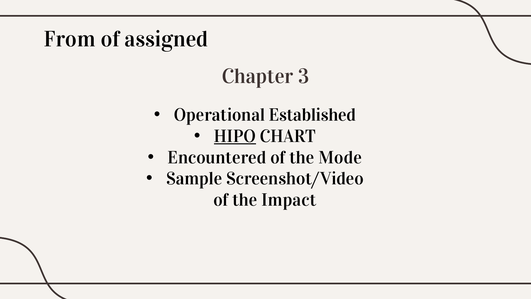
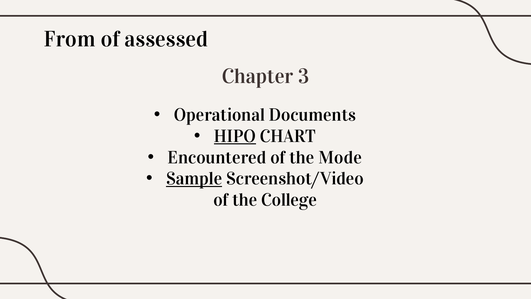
assigned: assigned -> assessed (166, 39)
Established: Established -> Documents (313, 115)
Sample underline: none -> present (194, 179)
Impact: Impact -> College (289, 200)
